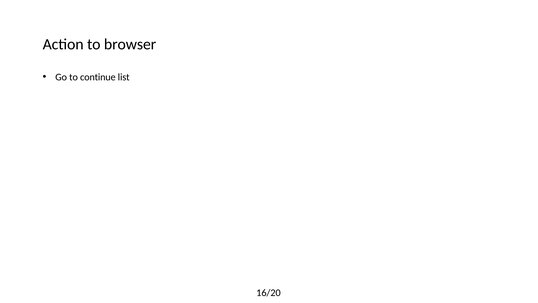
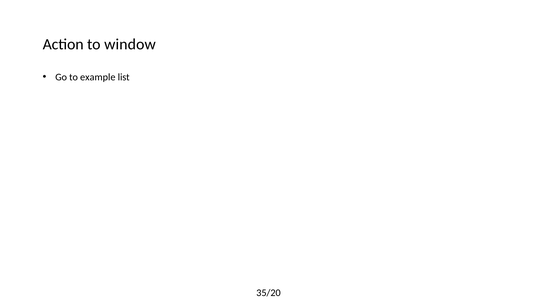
browser: browser -> window (130, 44)
continue: continue -> example (98, 77)
16/20: 16/20 -> 35/20 (268, 293)
